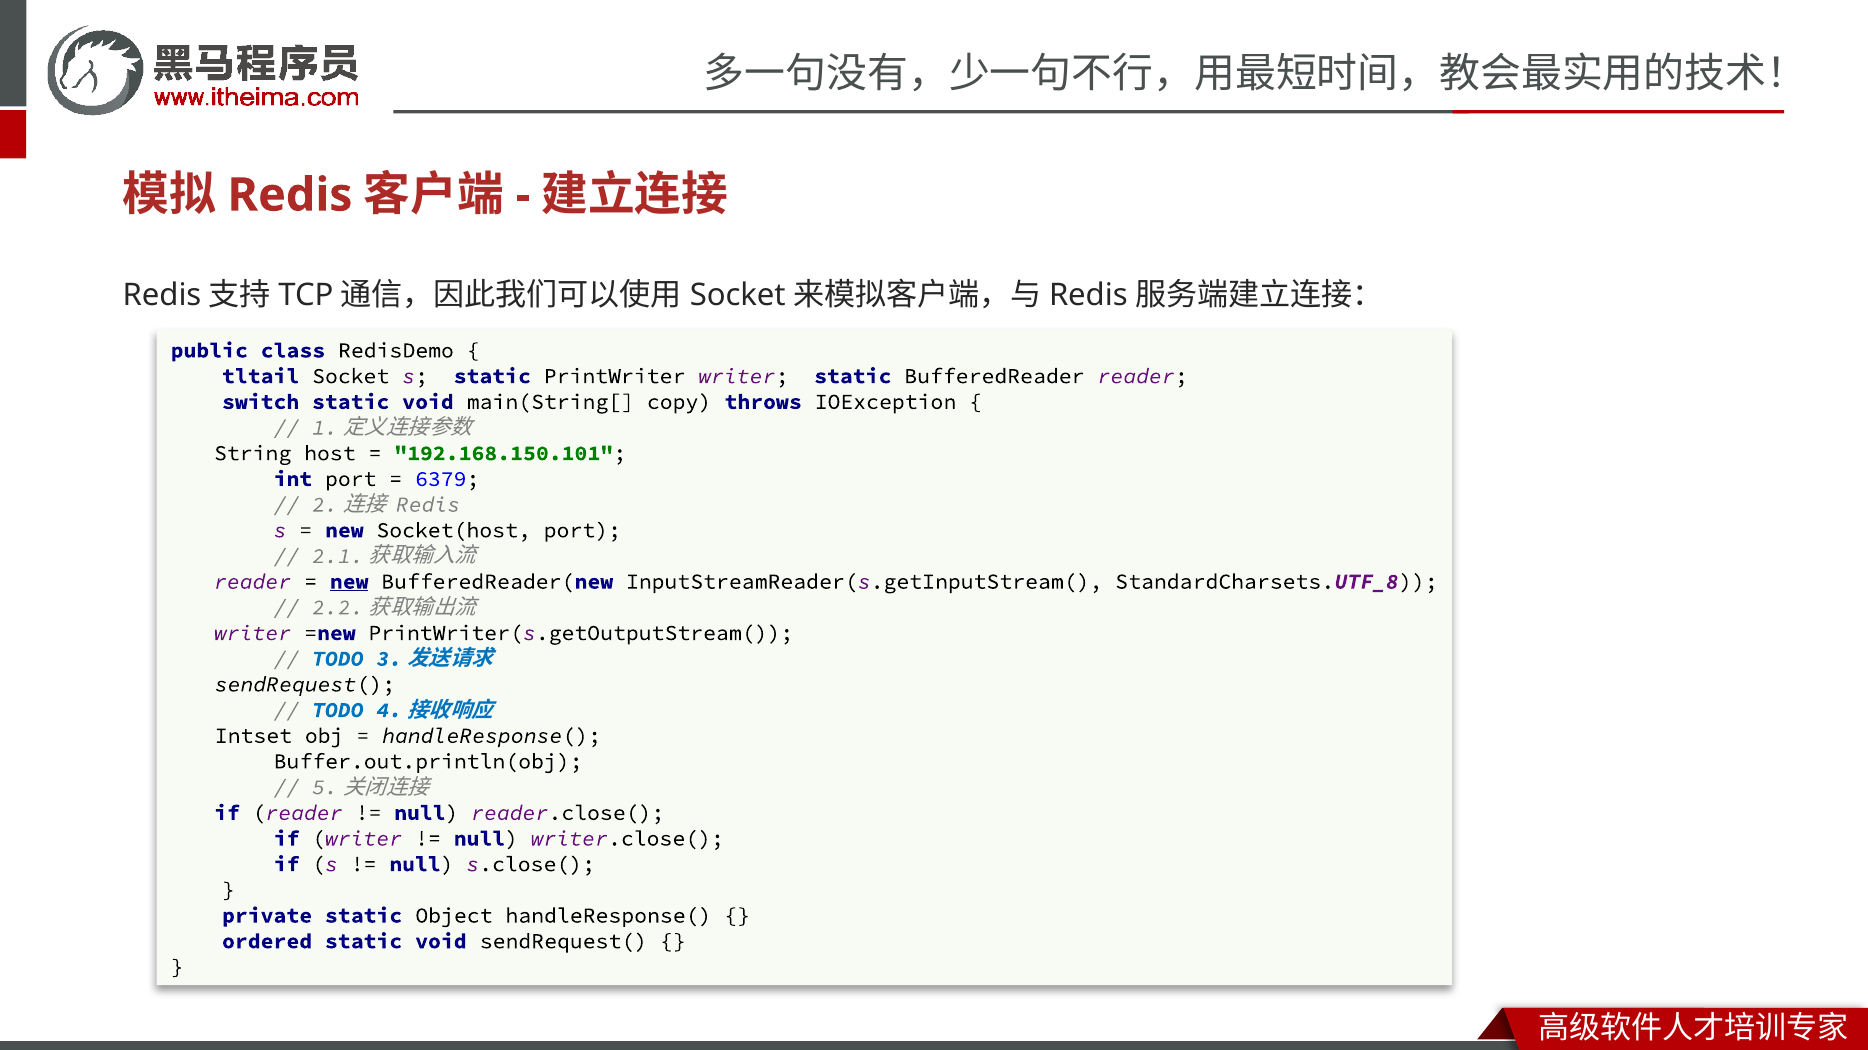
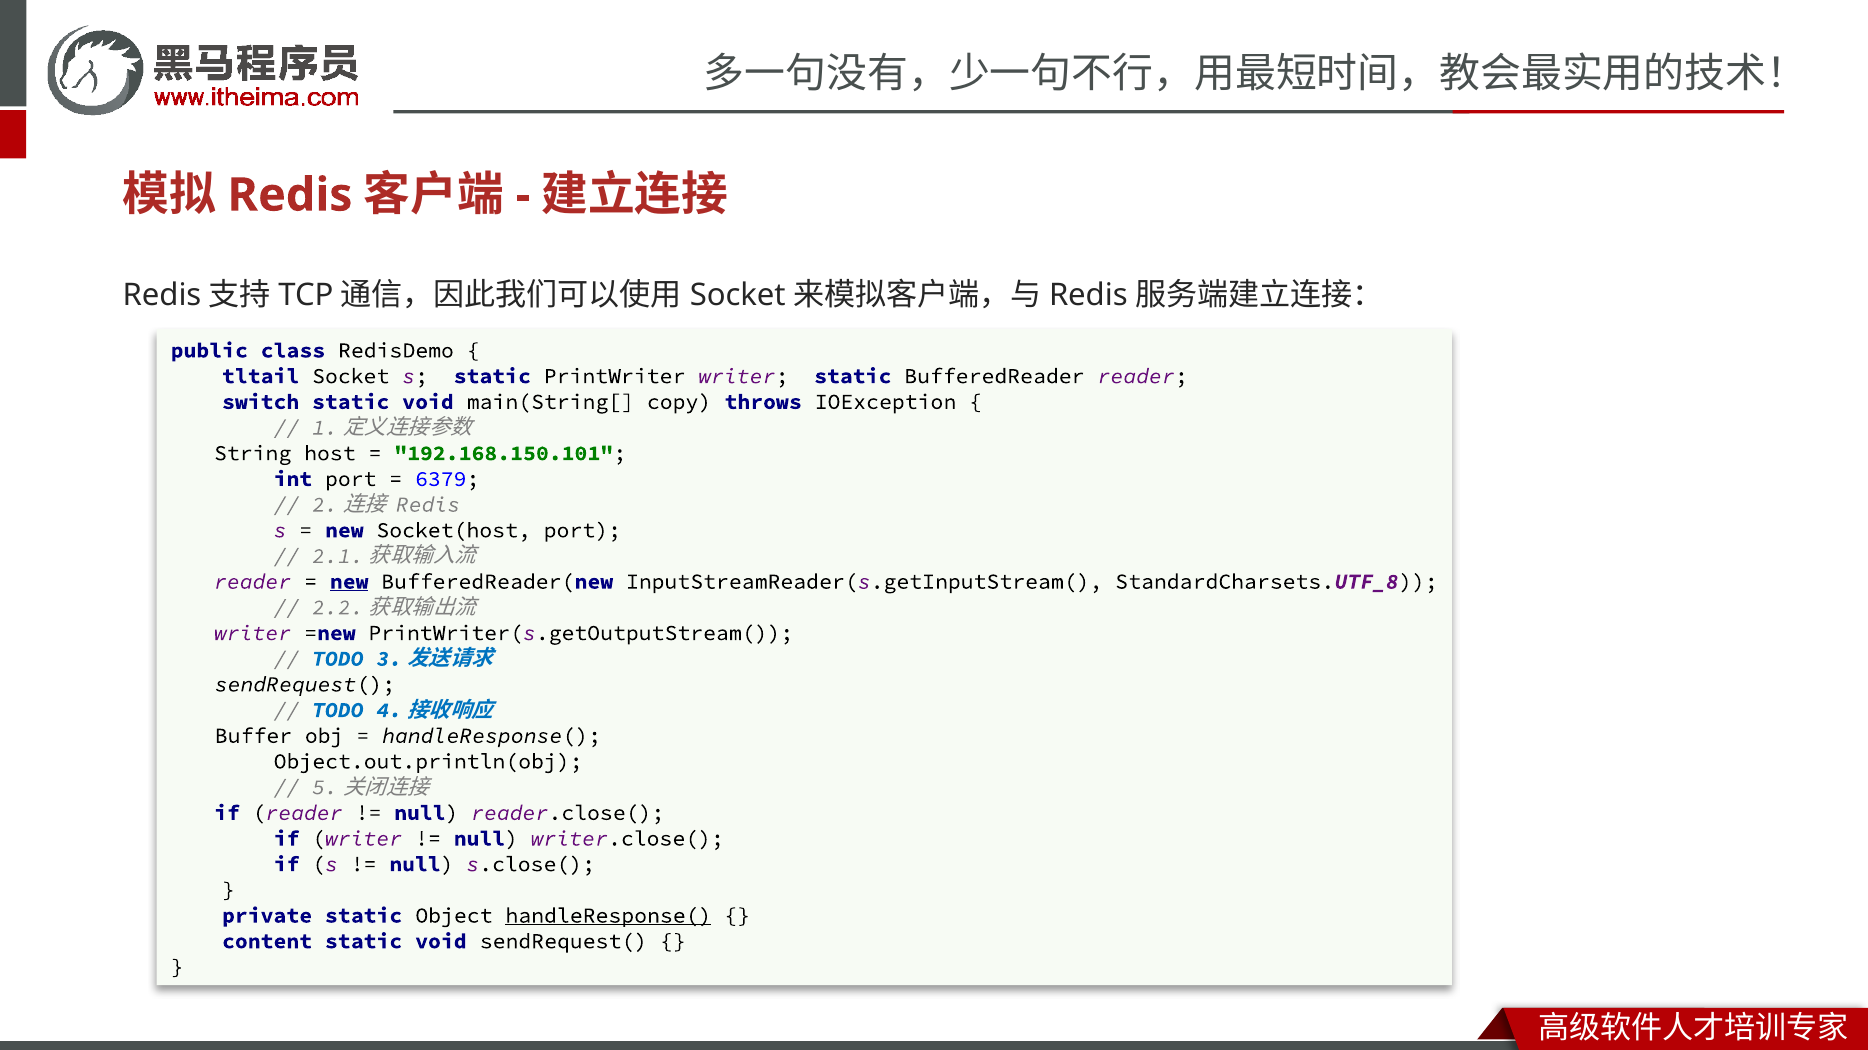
Intset: Intset -> Buffer (253, 736)
Buffer.out.println(obj: Buffer.out.println(obj -> Object.out.println(obj (428, 762)
handleResponse( underline: none -> present (608, 916)
ordered: ordered -> content (267, 942)
